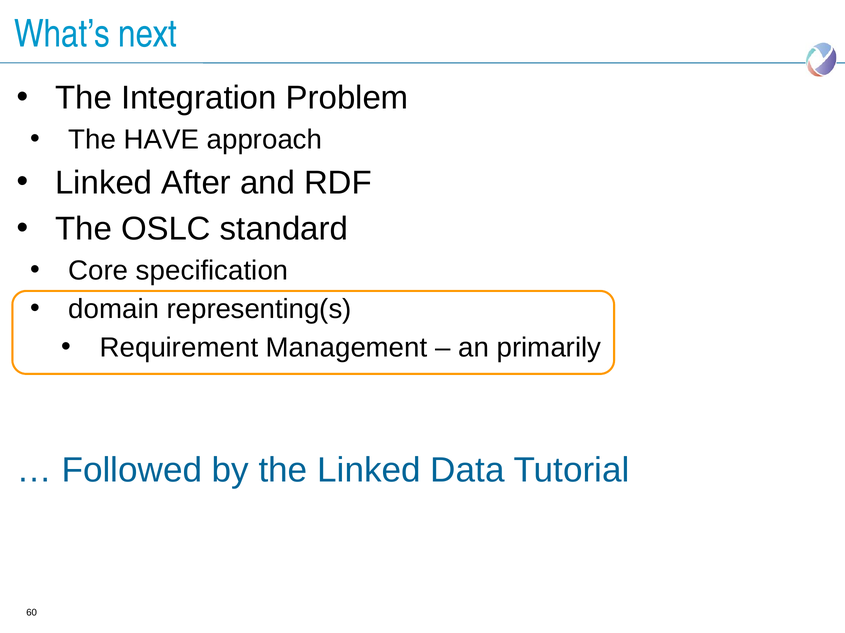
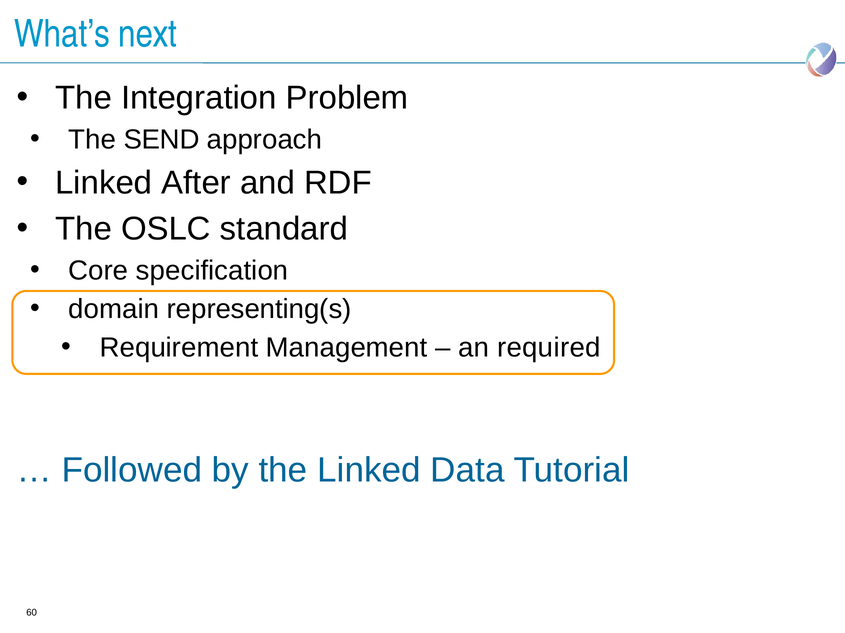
HAVE: HAVE -> SEND (162, 140)
primarily: primarily -> required (549, 348)
